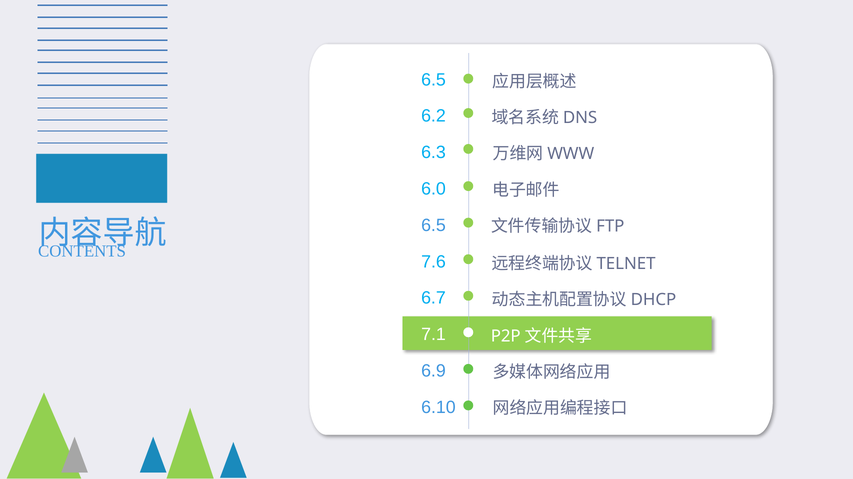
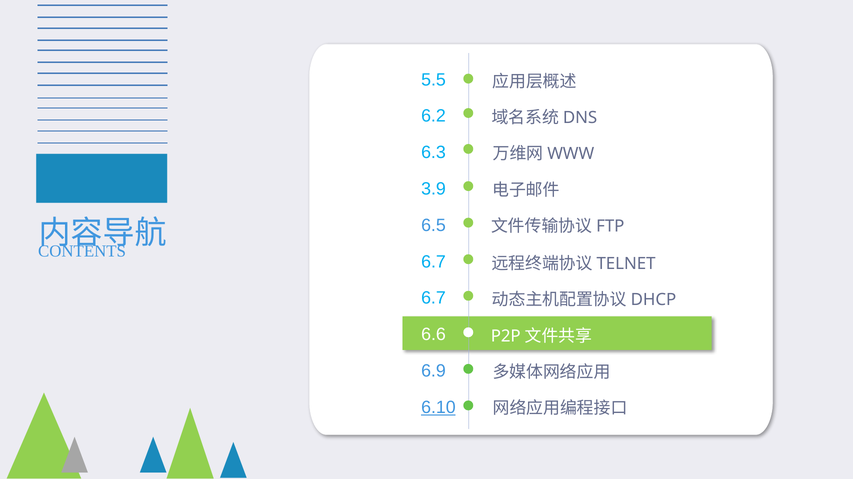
6.5: 6.5 -> 5.5 (433, 80)
6.0: 6.0 -> 3.9 (433, 189)
7.6: 7.6 -> 6.7 (433, 262)
7.1: 7.1 -> 6.6 (433, 335)
6.10 underline: none -> present (438, 408)
